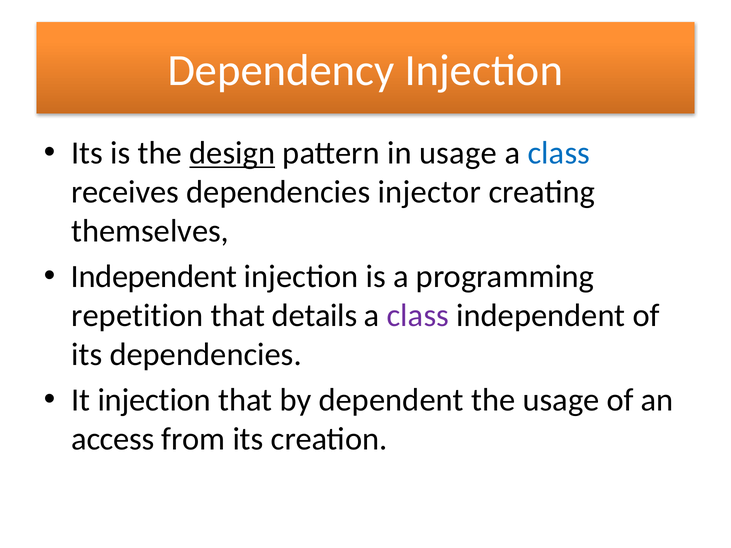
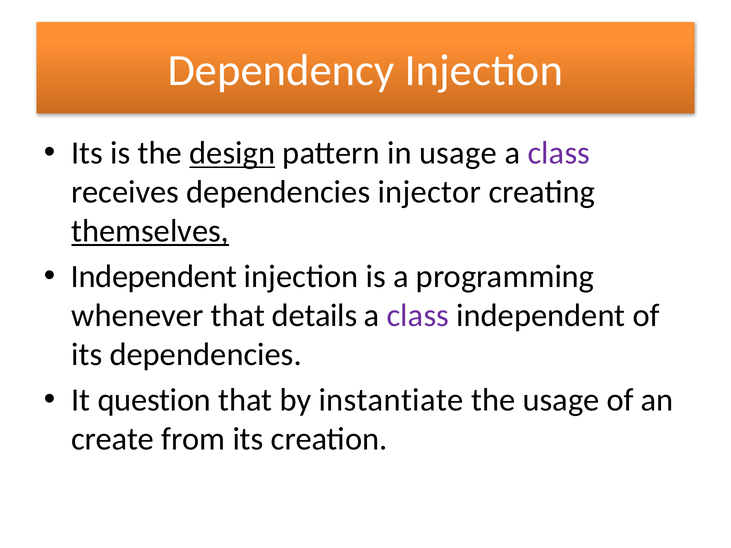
class colour: blue -> purple (559, 153)
themselves underline: none -> present (150, 231)
repetition: repetition -> whenever (137, 316)
It injection: injection -> question (154, 400)
dependent: dependent -> instantiate (391, 400)
access: access -> create (113, 439)
